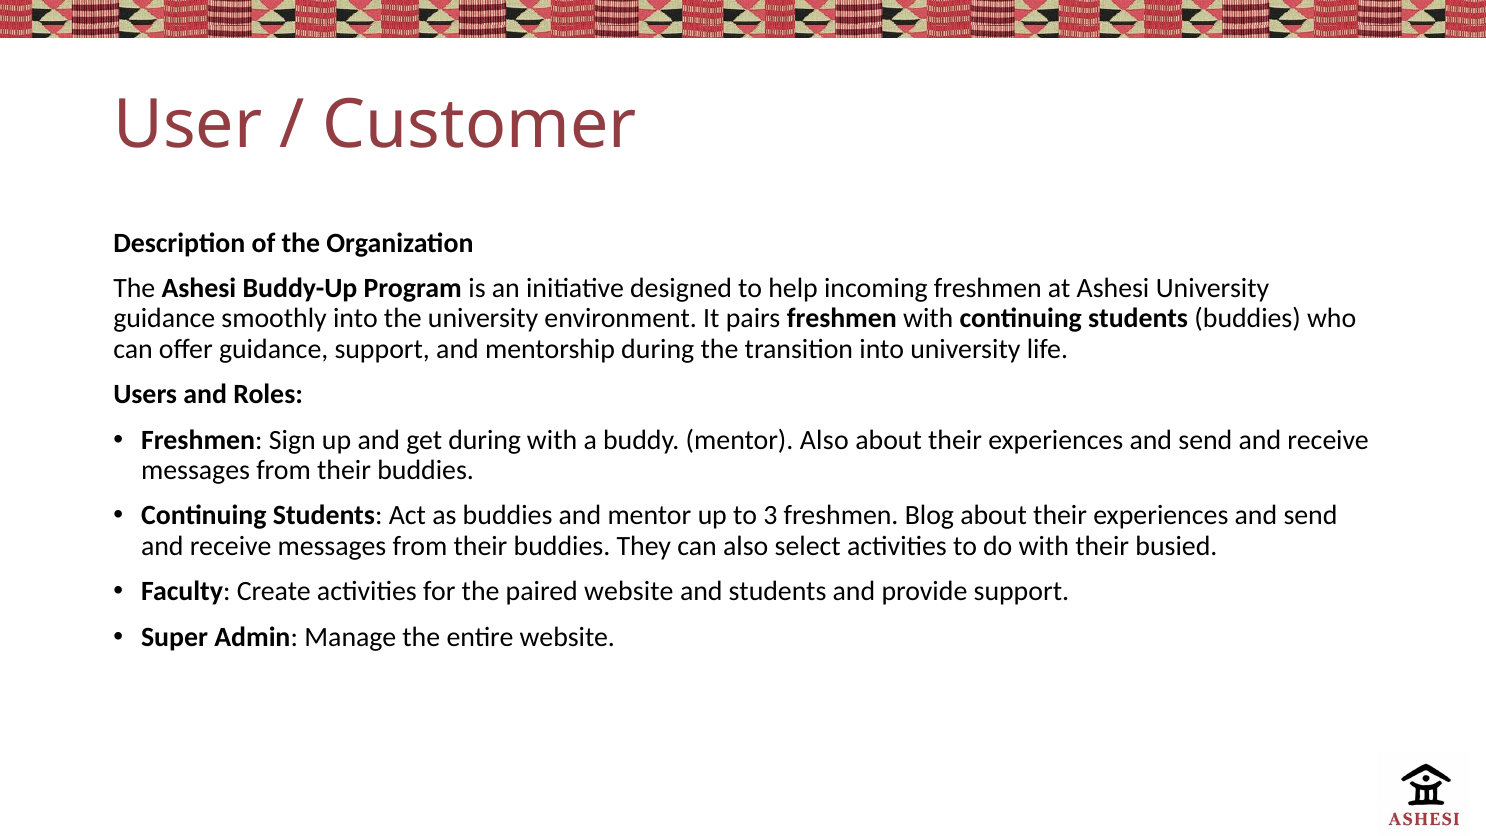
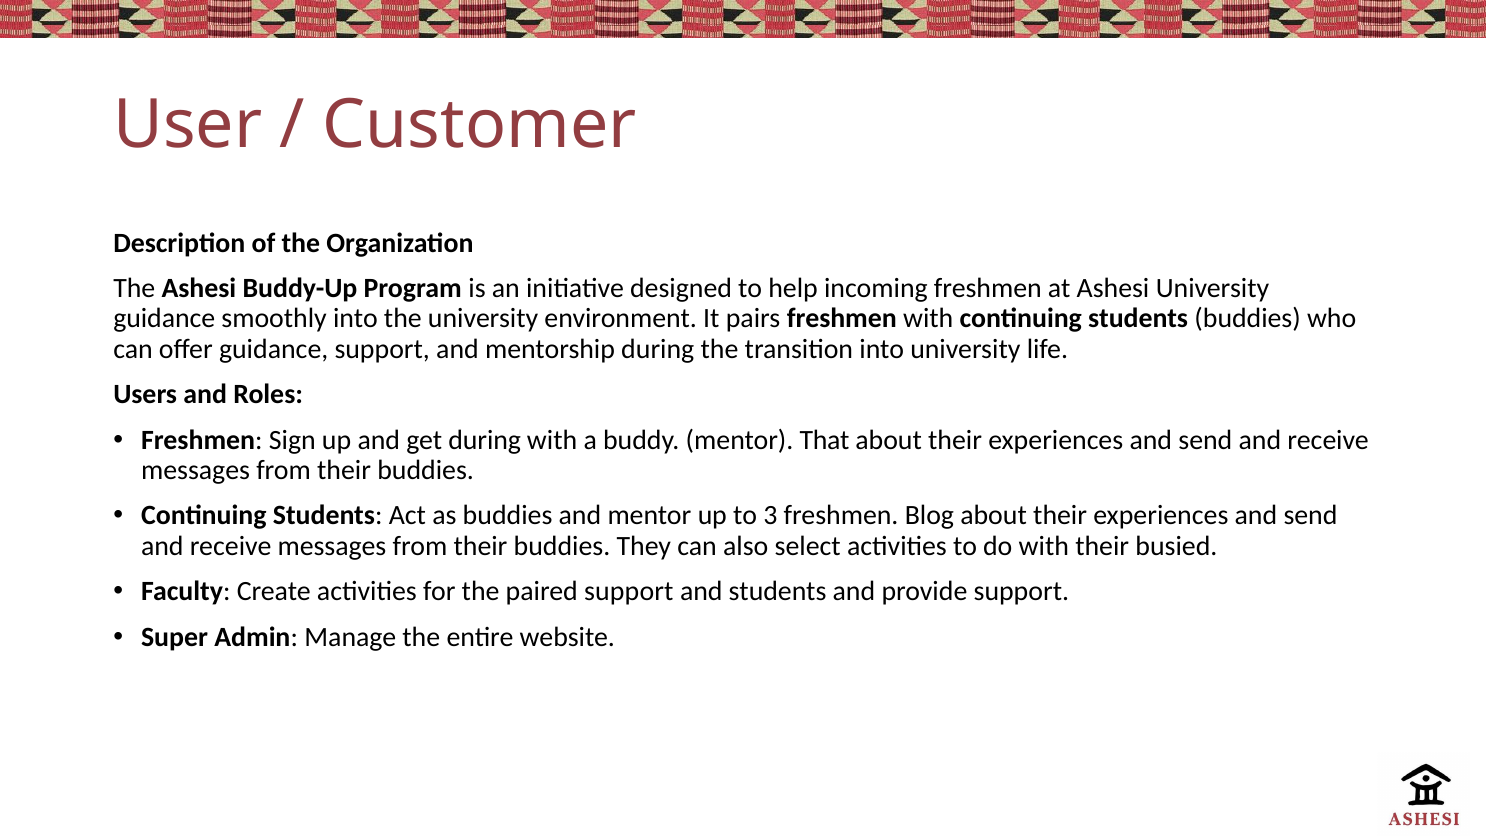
mentor Also: Also -> That (825, 440)
paired website: website -> support (629, 591)
